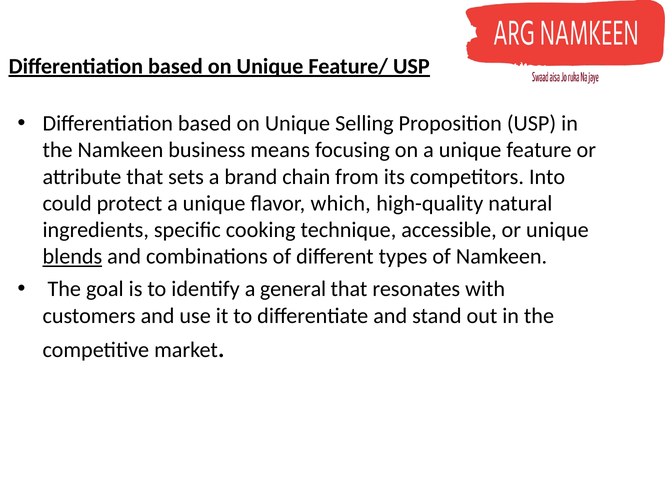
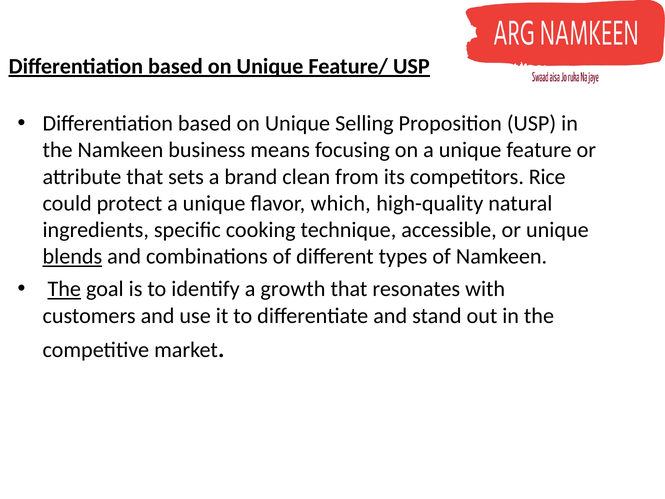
chain: chain -> clean (306, 177)
Into: Into -> Rice (547, 177)
The underline: none -> present (64, 289)
general: general -> growth (293, 289)
